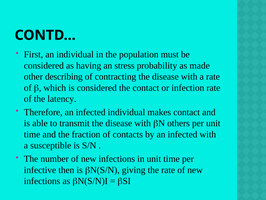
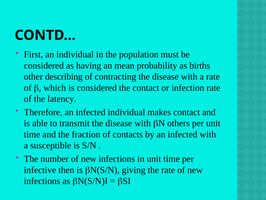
stress: stress -> mean (124, 65)
made: made -> births (200, 65)
